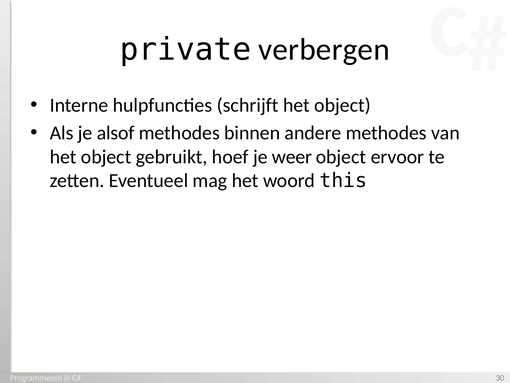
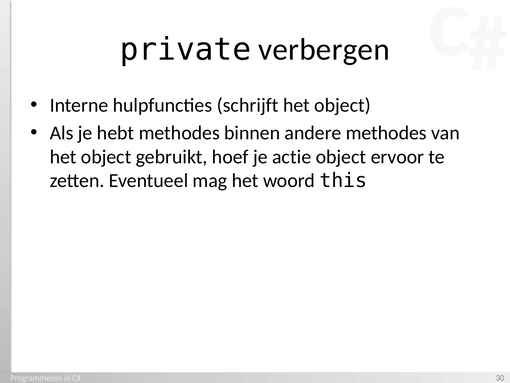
alsof: alsof -> hebt (116, 133)
weer: weer -> actie (292, 157)
